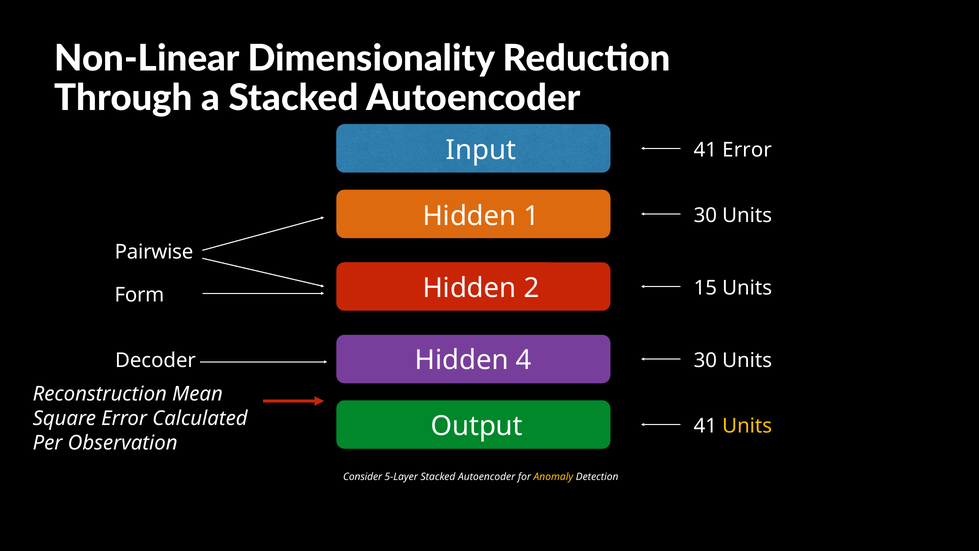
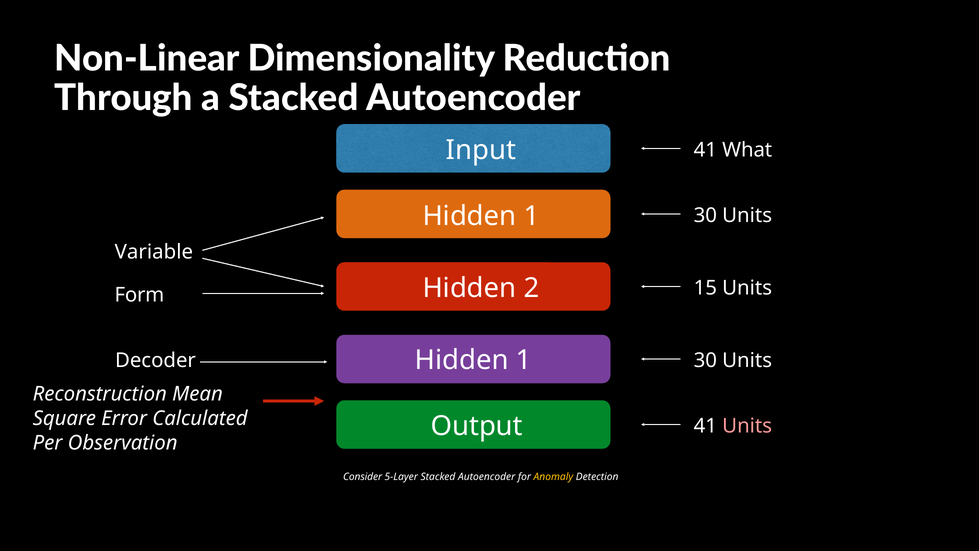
41 Error: Error -> What (747, 150)
Pairwise: Pairwise -> Variable (154, 252)
4: 4 -> 1 (524, 360)
Units colour: yellow -> pink (747, 426)
